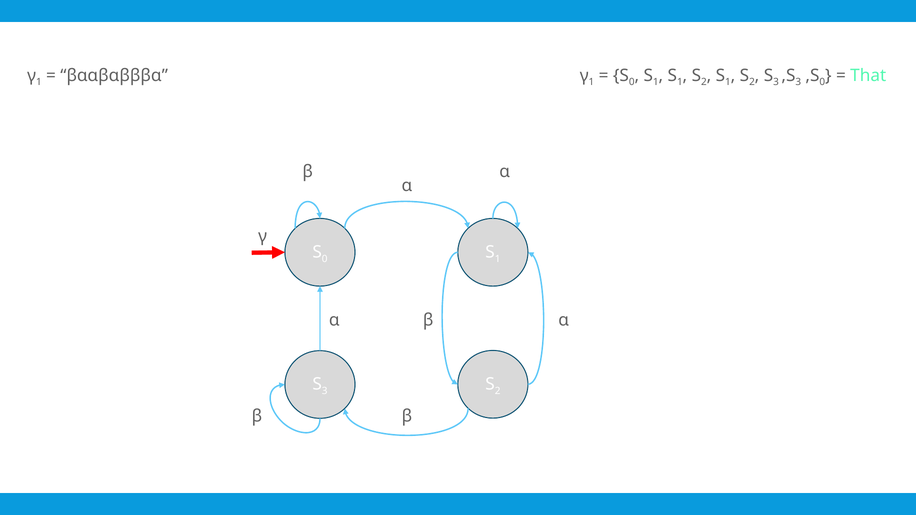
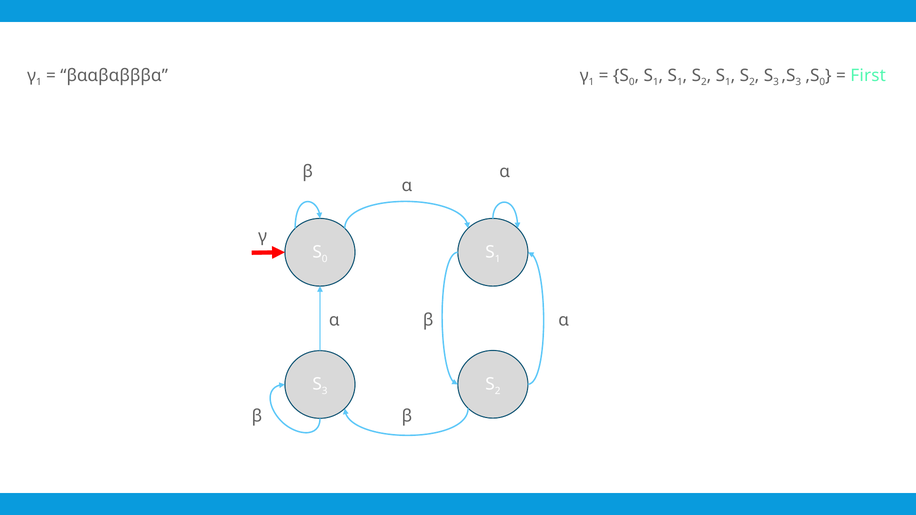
That: That -> First (868, 75)
